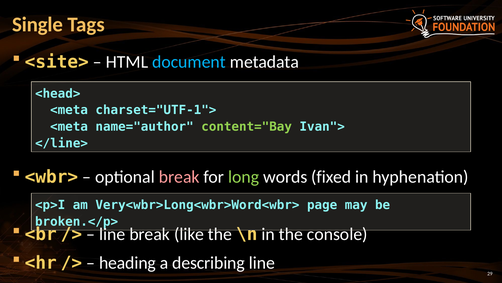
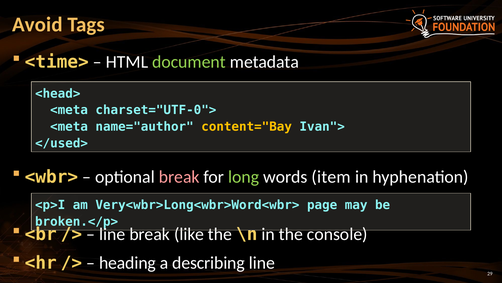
Single: Single -> Avoid (37, 24)
<site>: <site> -> <time> (57, 62)
document colour: light blue -> light green (189, 62)
charset="UTF-1">: charset="UTF-1"> -> charset="UTF-0"> (156, 110)
content="Bay colour: light green -> yellow (247, 126)
</line>: </line> -> </used> (62, 143)
fixed: fixed -> item (331, 176)
